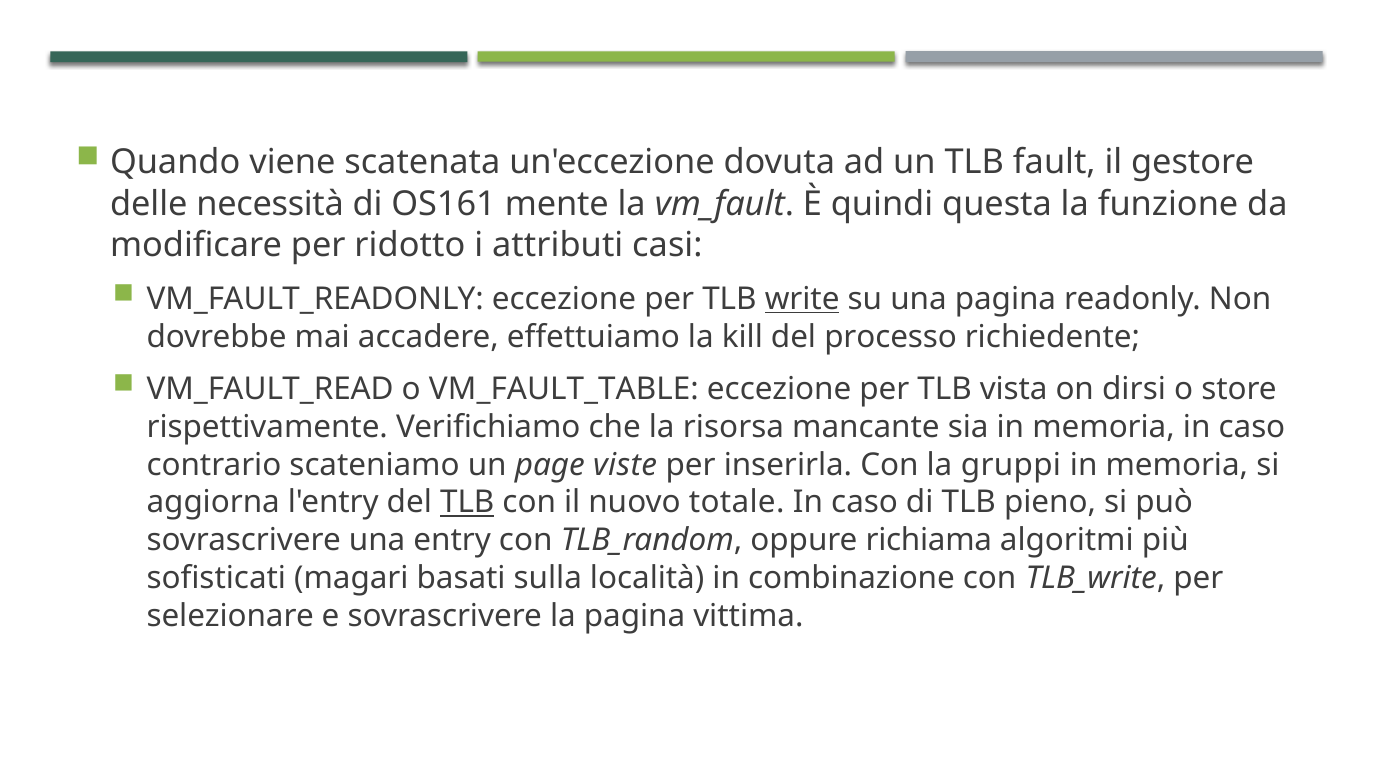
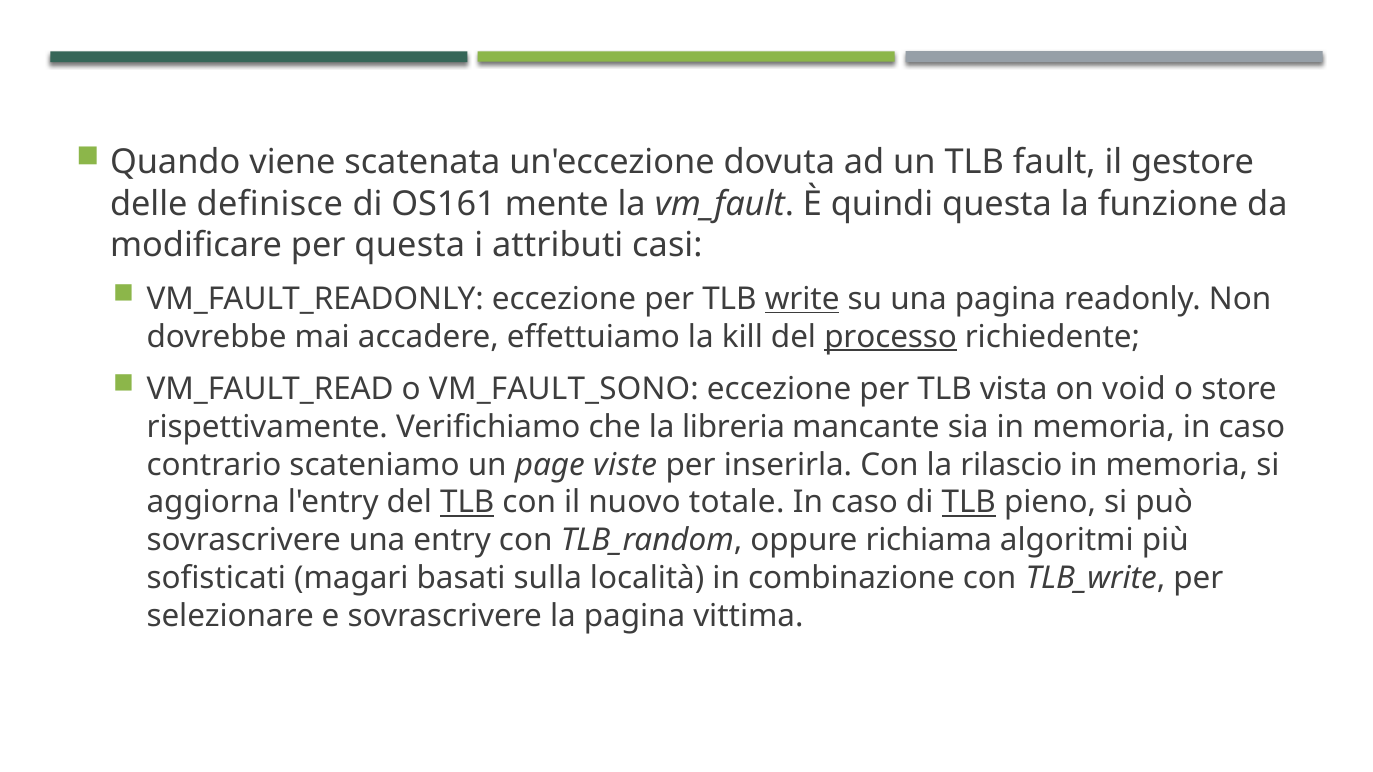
necessità: necessità -> definisce (270, 204)
per ridotto: ridotto -> questa (410, 245)
processo underline: none -> present (891, 337)
VM_FAULT_TABLE: VM_FAULT_TABLE -> VM_FAULT_SONO (564, 389)
dirsi: dirsi -> void (1134, 389)
risorsa: risorsa -> libreria (734, 427)
gruppi: gruppi -> rilascio (1011, 465)
TLB underline: none -> present (969, 503)
